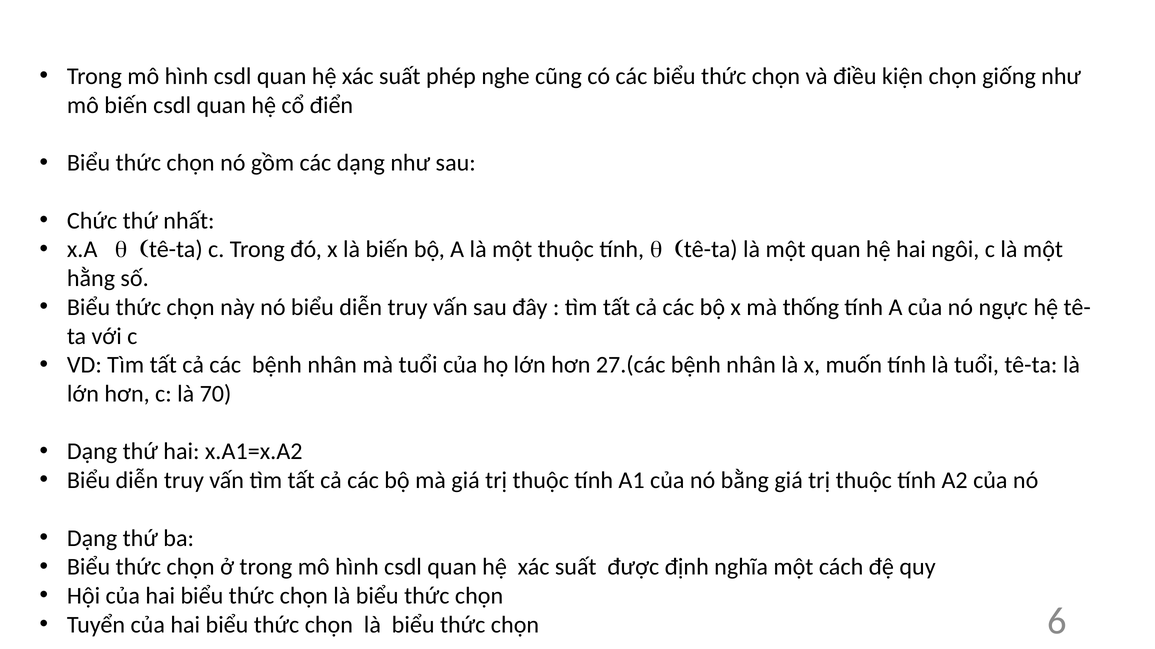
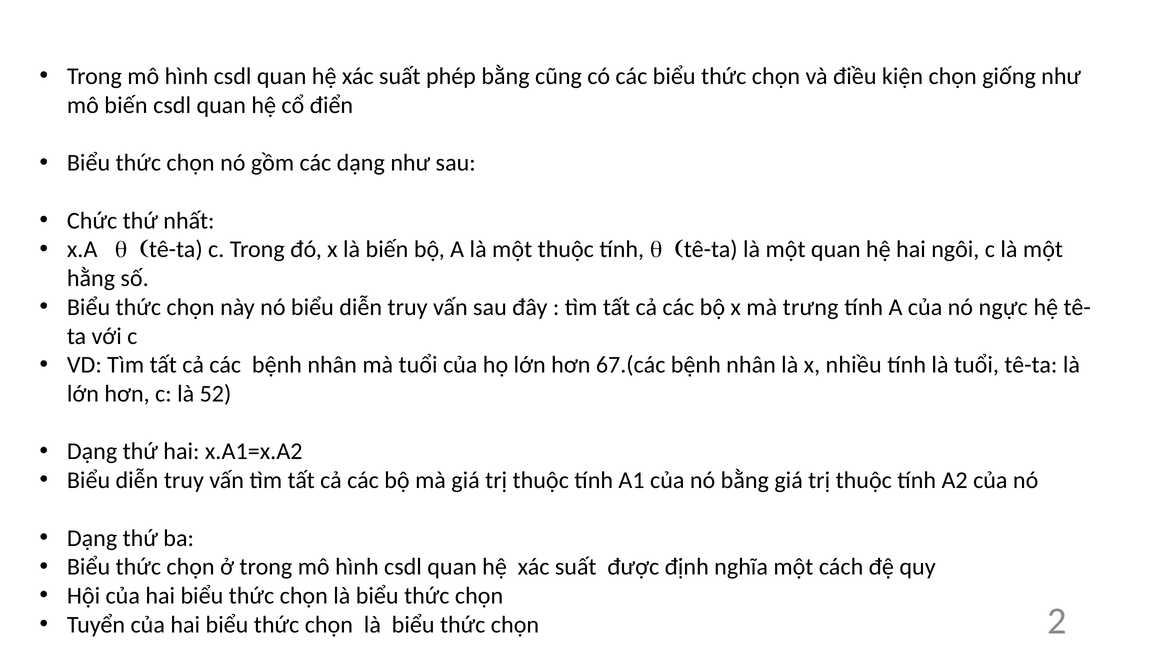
phép nghe: nghe -> bằng (505, 76)
thống: thống -> trưng (811, 308)
27.(các: 27.(các -> 67.(các (631, 365)
muốn: muốn -> nhiều (854, 365)
70: 70 -> 52 (216, 394)
6: 6 -> 2 (1057, 622)
